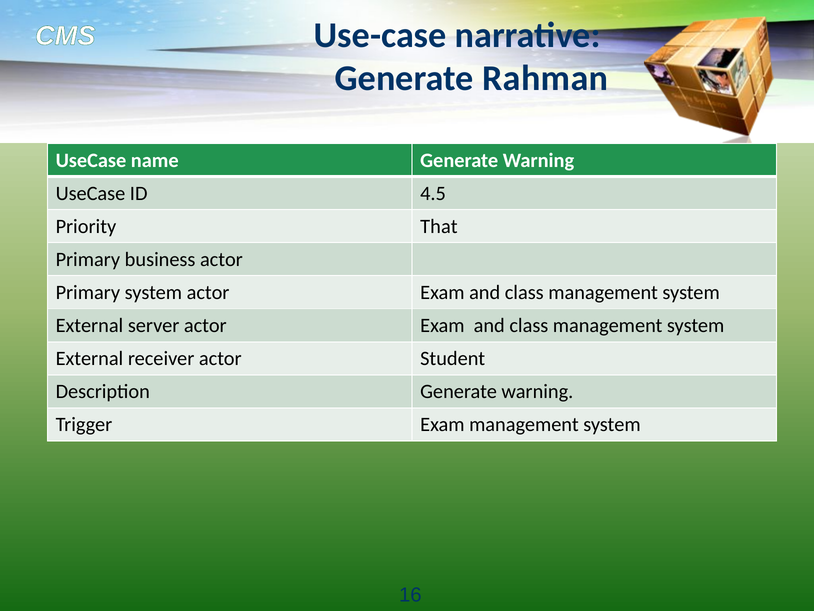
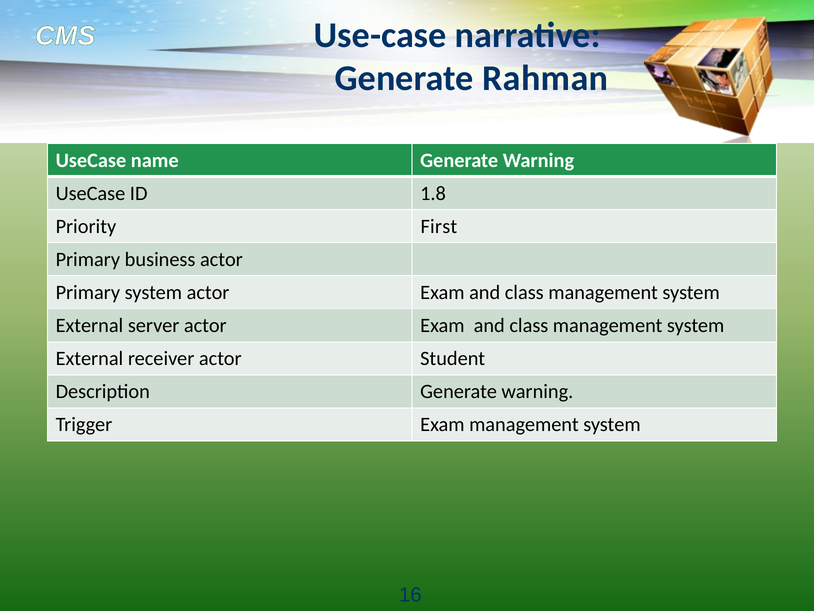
4.5: 4.5 -> 1.8 (433, 193)
That: That -> First (439, 226)
